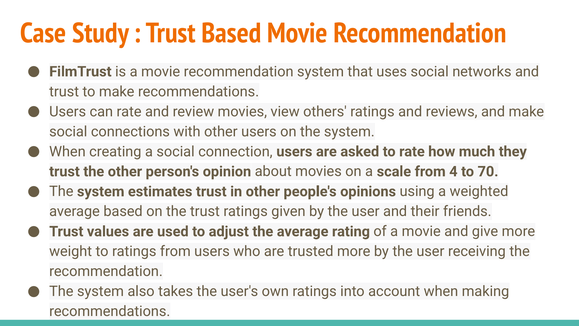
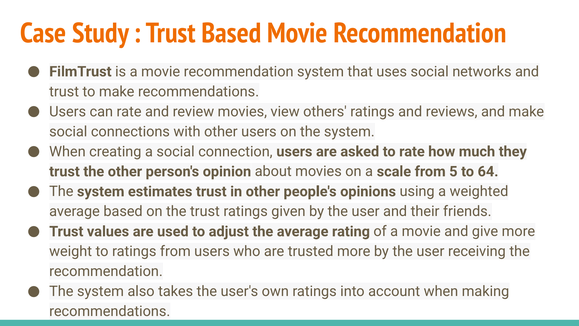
4: 4 -> 5 (453, 171)
70: 70 -> 64 (488, 171)
